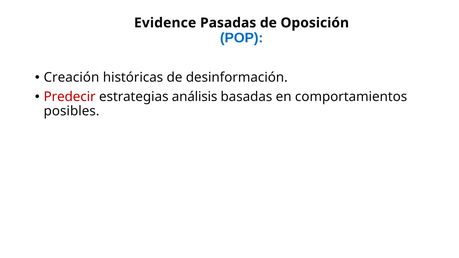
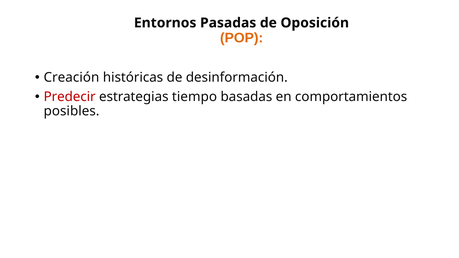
Evidence: Evidence -> Entornos (165, 23)
POP colour: blue -> orange (242, 38)
análisis: análisis -> tiempo (194, 97)
